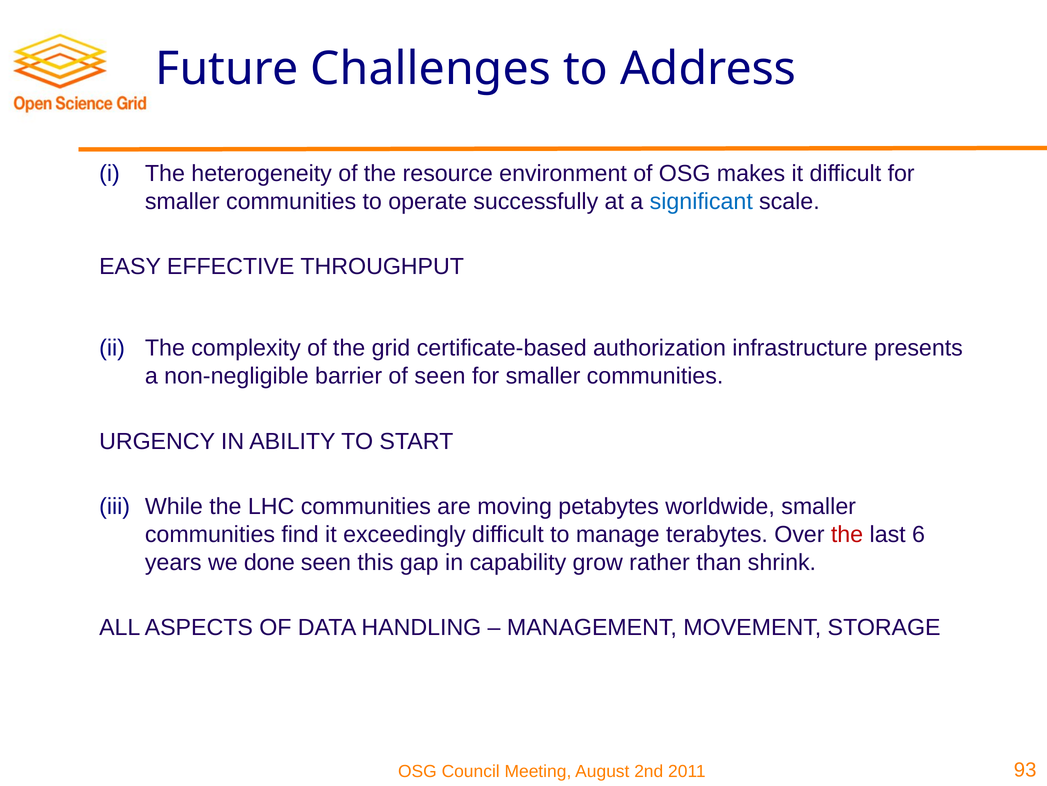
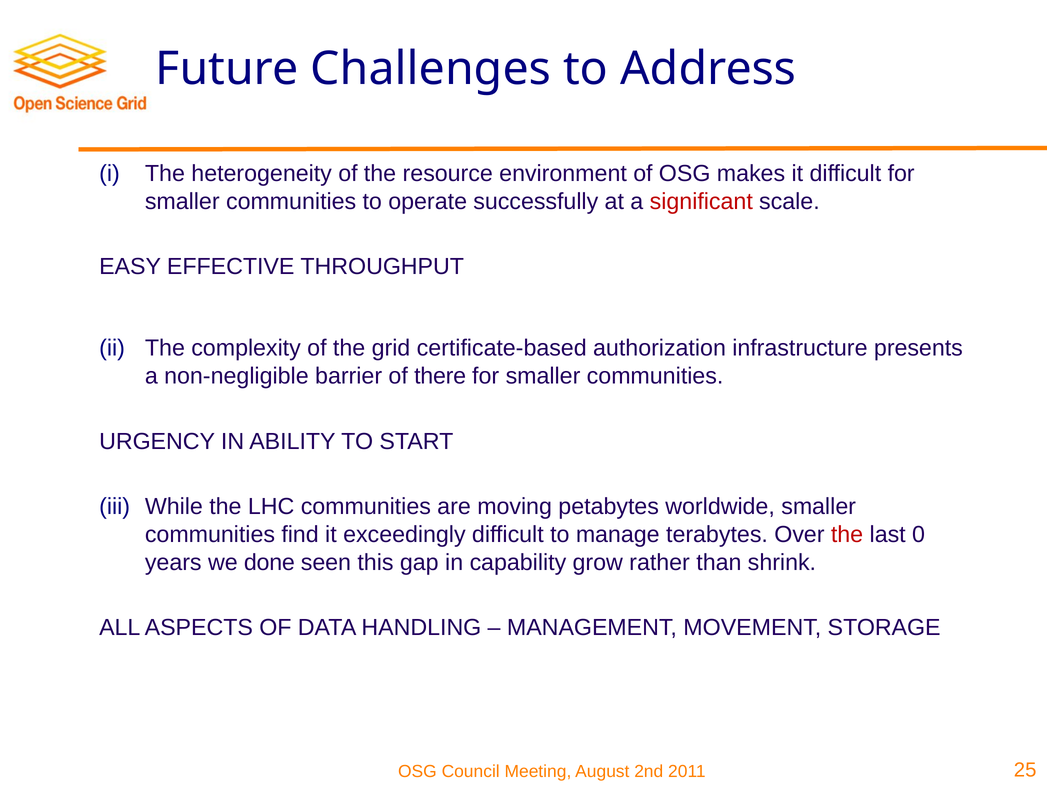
significant colour: blue -> red (701, 201)
of seen: seen -> there (440, 376)
6: 6 -> 0 (918, 534)
93: 93 -> 25 (1025, 769)
